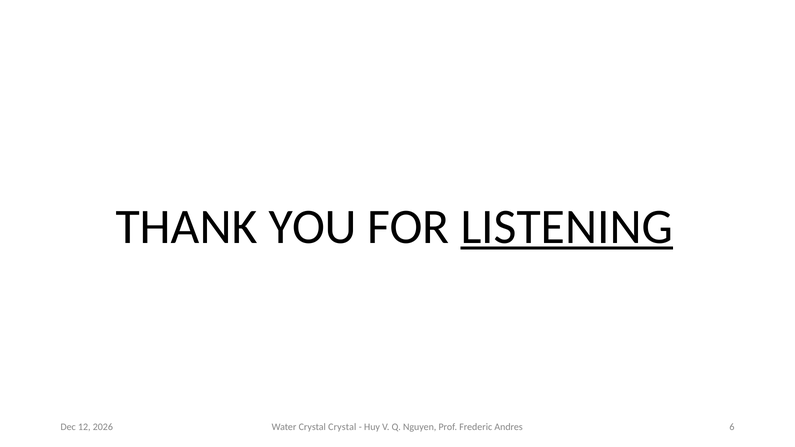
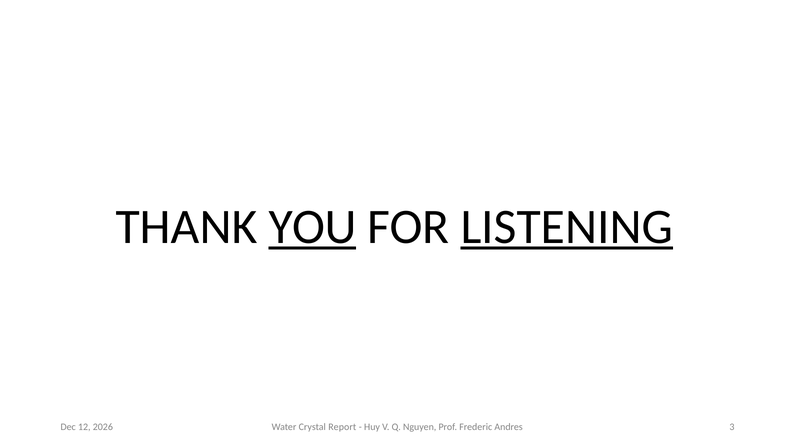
YOU underline: none -> present (313, 227)
Crystal Crystal: Crystal -> Report (342, 427)
6: 6 -> 3 (732, 427)
